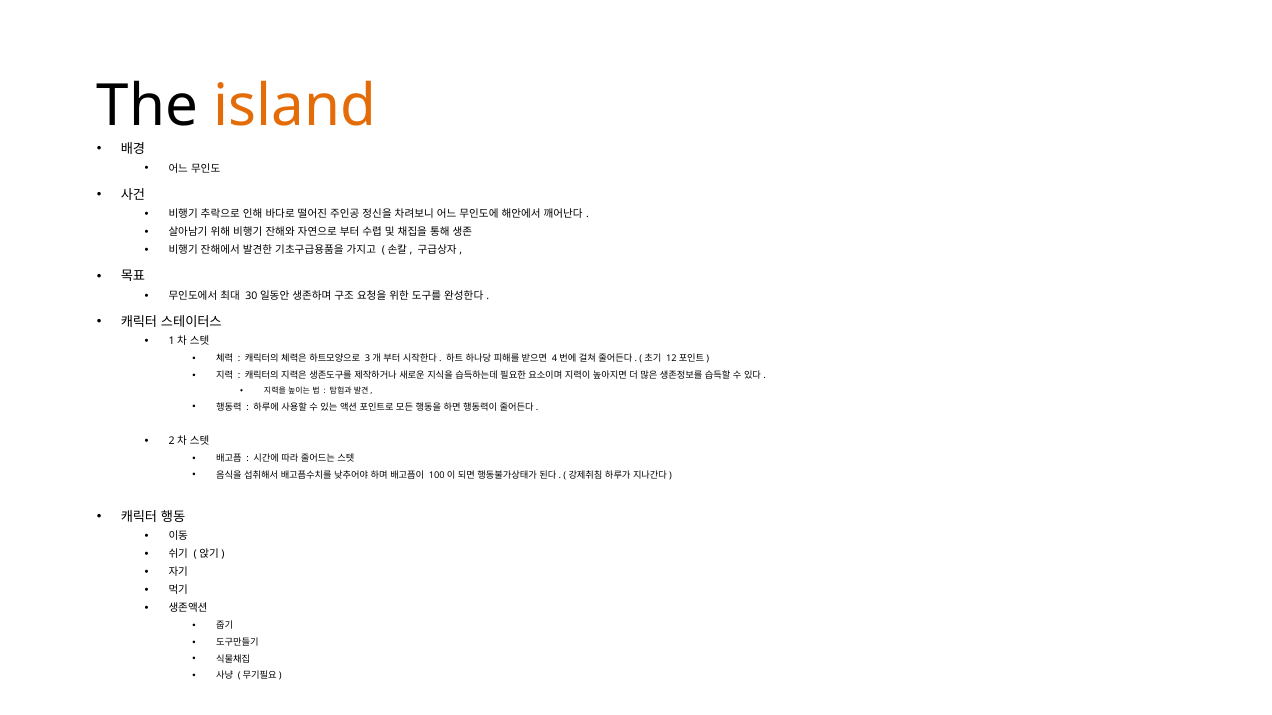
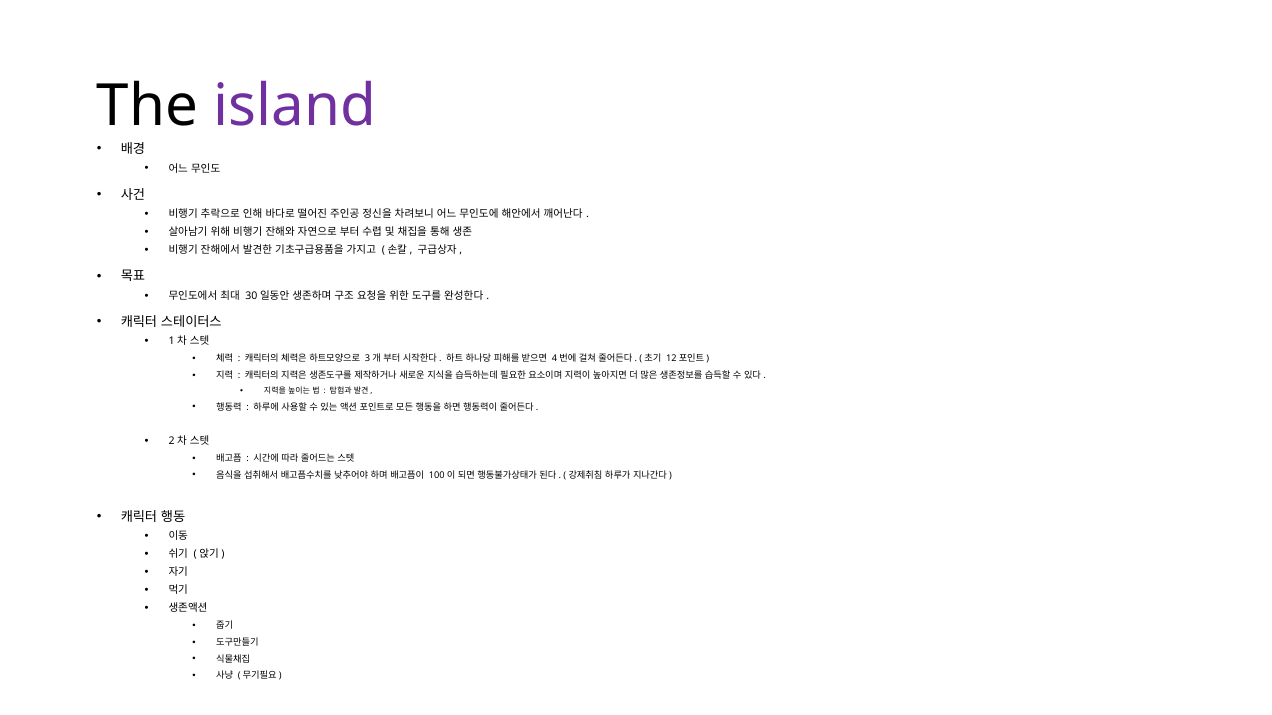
island colour: orange -> purple (295, 107)
